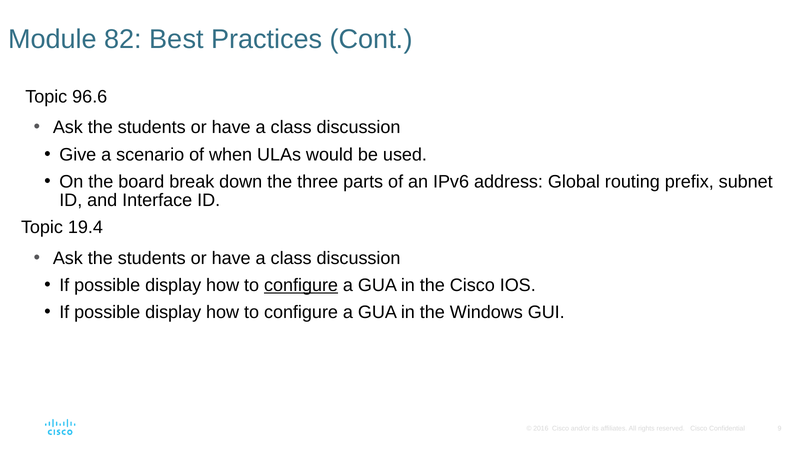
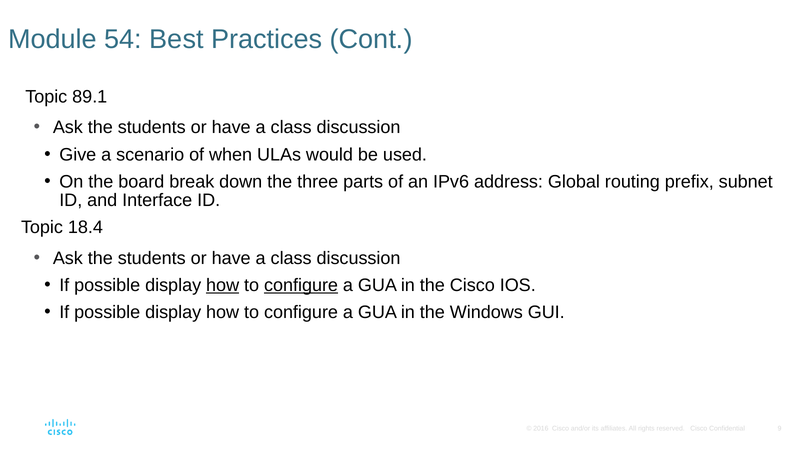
82: 82 -> 54 (123, 39)
96.6: 96.6 -> 89.1 (90, 97)
19.4: 19.4 -> 18.4 (85, 227)
how underline: none -> present (223, 285)
